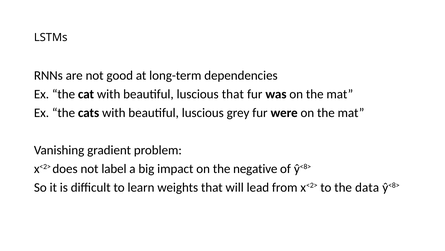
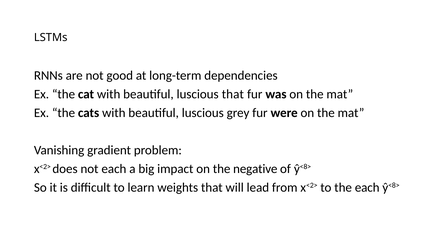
not label: label -> each (114, 168)
the data: data -> each (367, 187)
